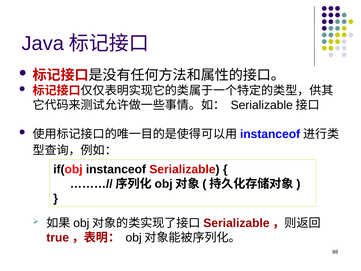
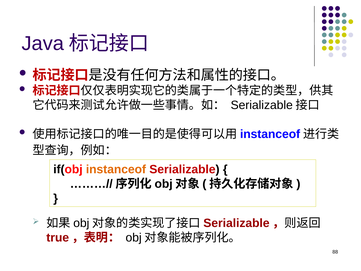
instanceof colour: black -> orange (116, 169)
